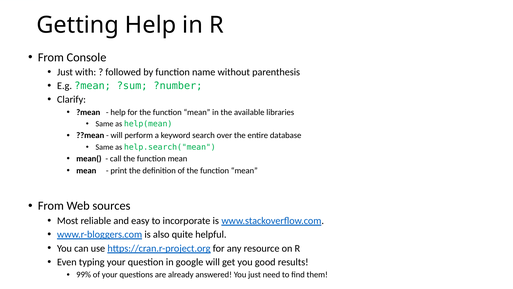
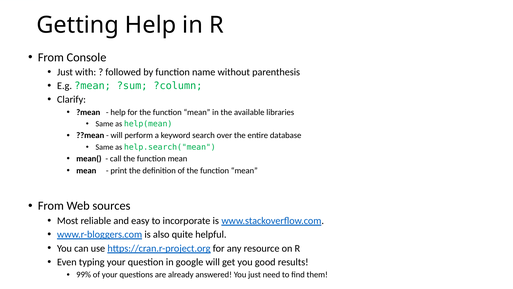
?number: ?number -> ?column (178, 86)
